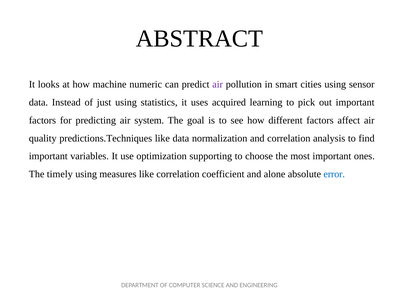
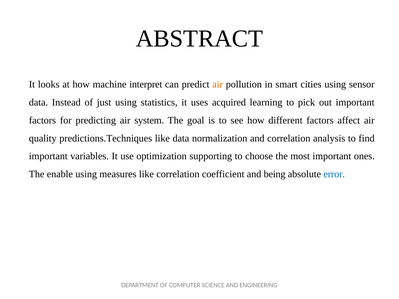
numeric: numeric -> interpret (146, 84)
air colour: purple -> orange (218, 84)
timely: timely -> enable (60, 174)
alone: alone -> being (275, 174)
